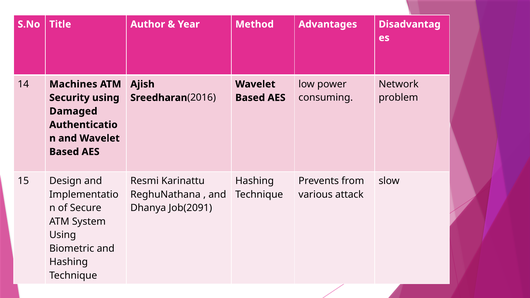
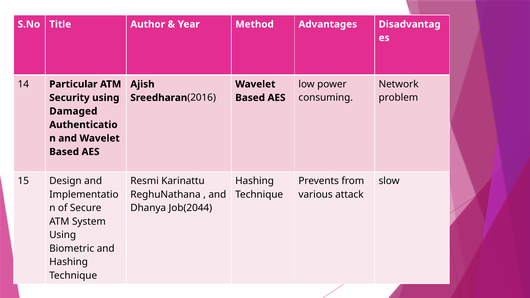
Machines: Machines -> Particular (73, 84)
Job(2091: Job(2091 -> Job(2044 (190, 208)
